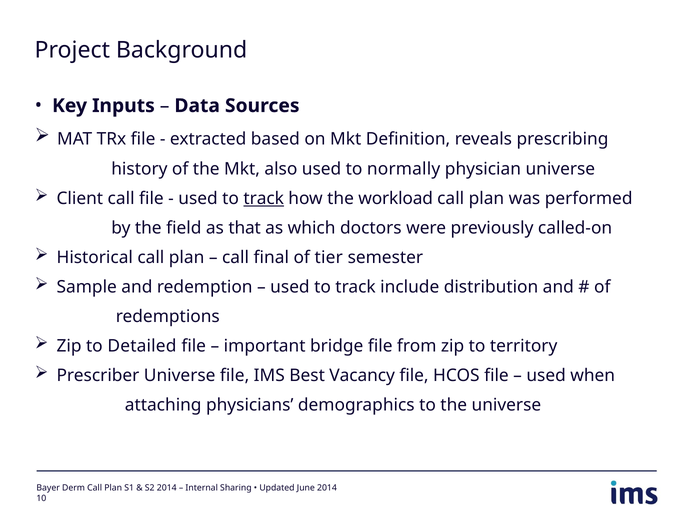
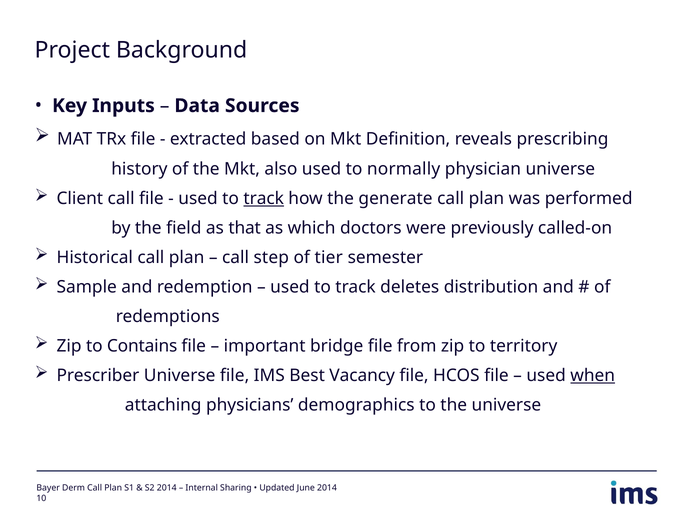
workload: workload -> generate (396, 198)
final: final -> step (271, 257)
include: include -> deletes (410, 287)
Detailed: Detailed -> Contains (142, 346)
when underline: none -> present (593, 375)
